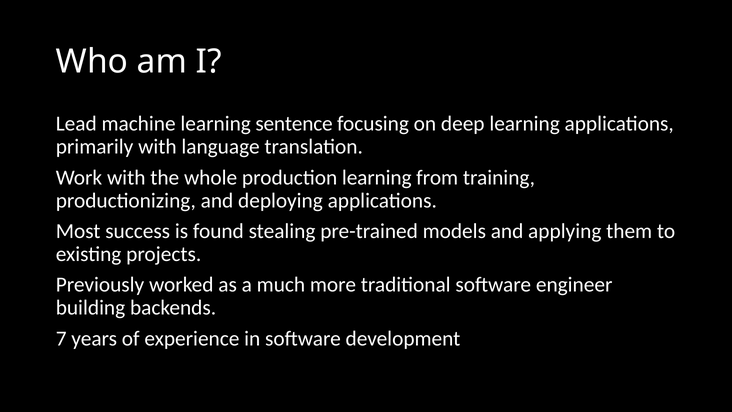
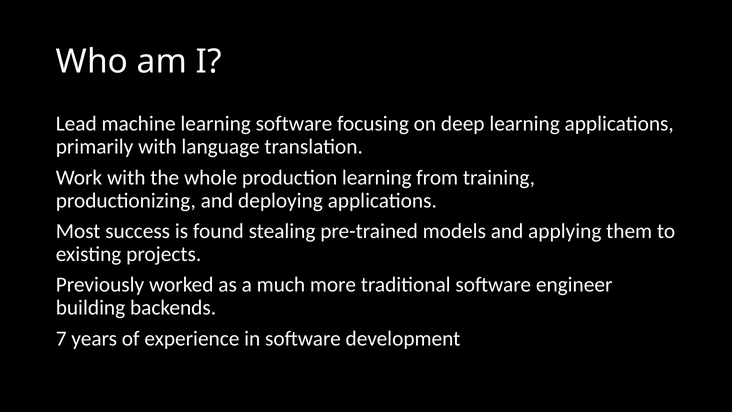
learning sentence: sentence -> software (294, 124)
